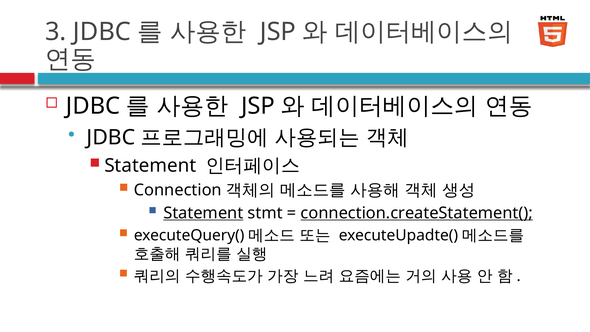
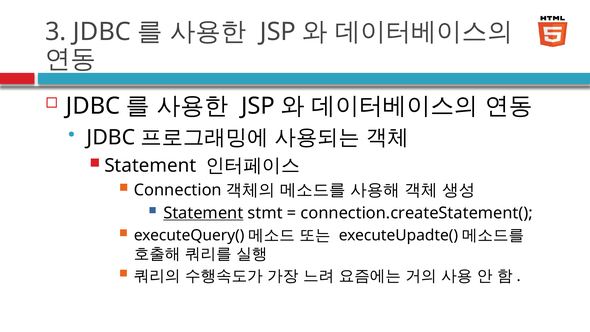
connection.createStatement( underline: present -> none (417, 213)
